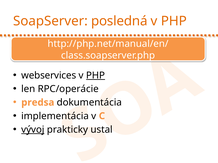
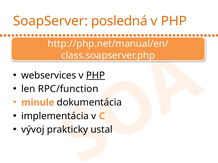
RPC/operácie: RPC/operácie -> RPC/function (68, 89)
predsa: predsa -> minule (38, 103)
vývoj underline: present -> none (33, 130)
